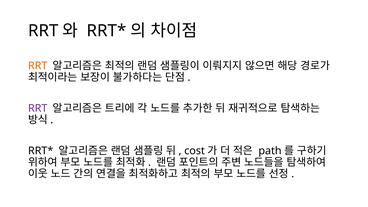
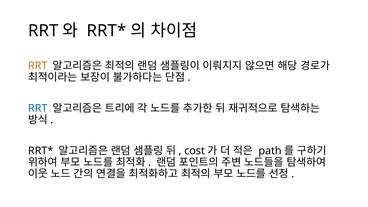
RRT colour: purple -> blue (38, 108)
